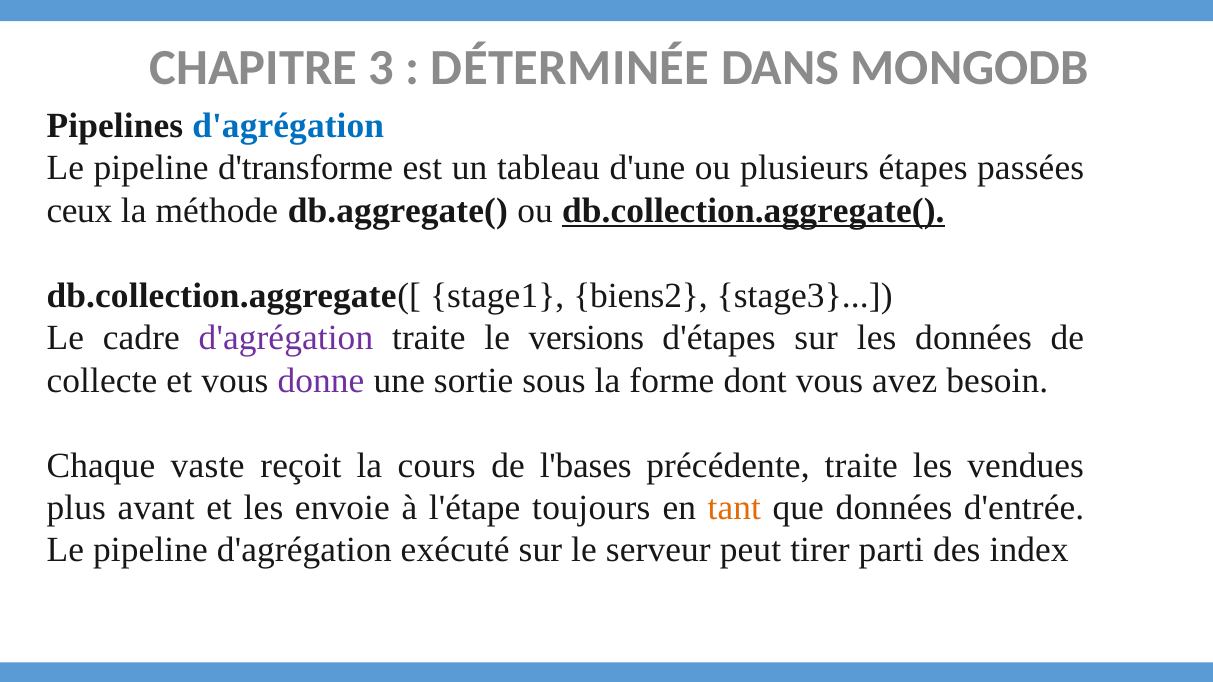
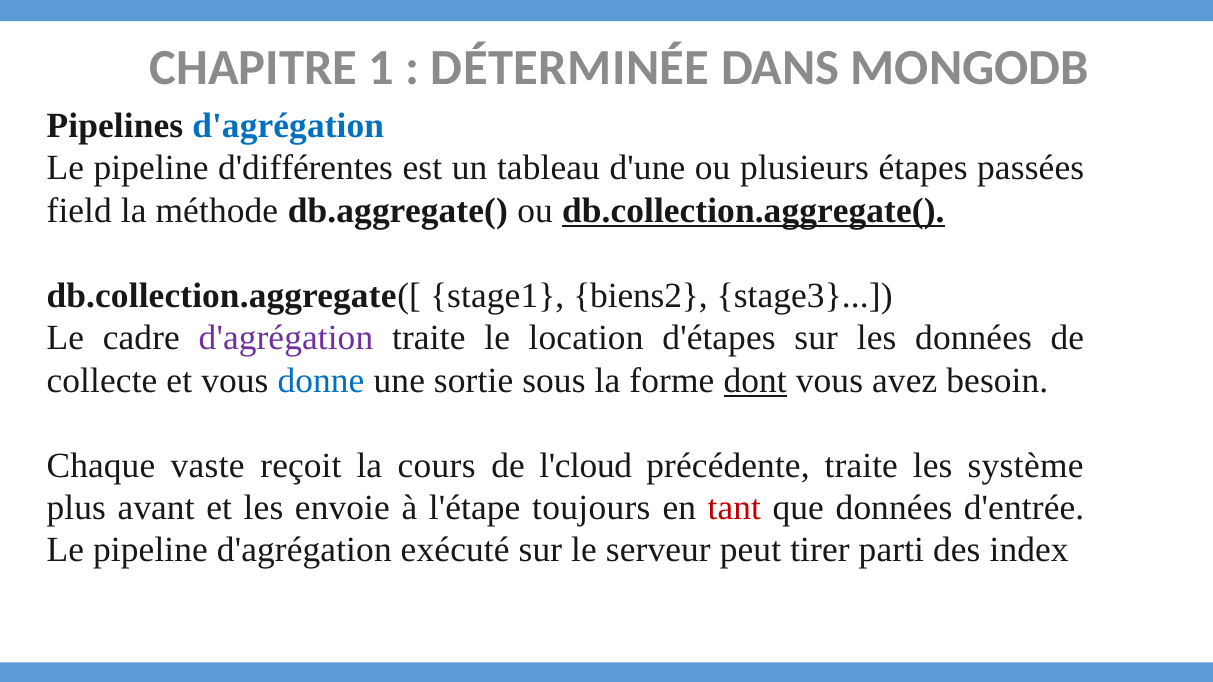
3: 3 -> 1 (381, 67)
d'transforme: d'transforme -> d'différentes (306, 168)
ceux: ceux -> field (79, 211)
versions: versions -> location (586, 338)
donne colour: purple -> blue (321, 381)
dont underline: none -> present (755, 381)
l'bases: l'bases -> l'cloud (586, 466)
vendues: vendues -> système (1026, 466)
tant colour: orange -> red (734, 508)
